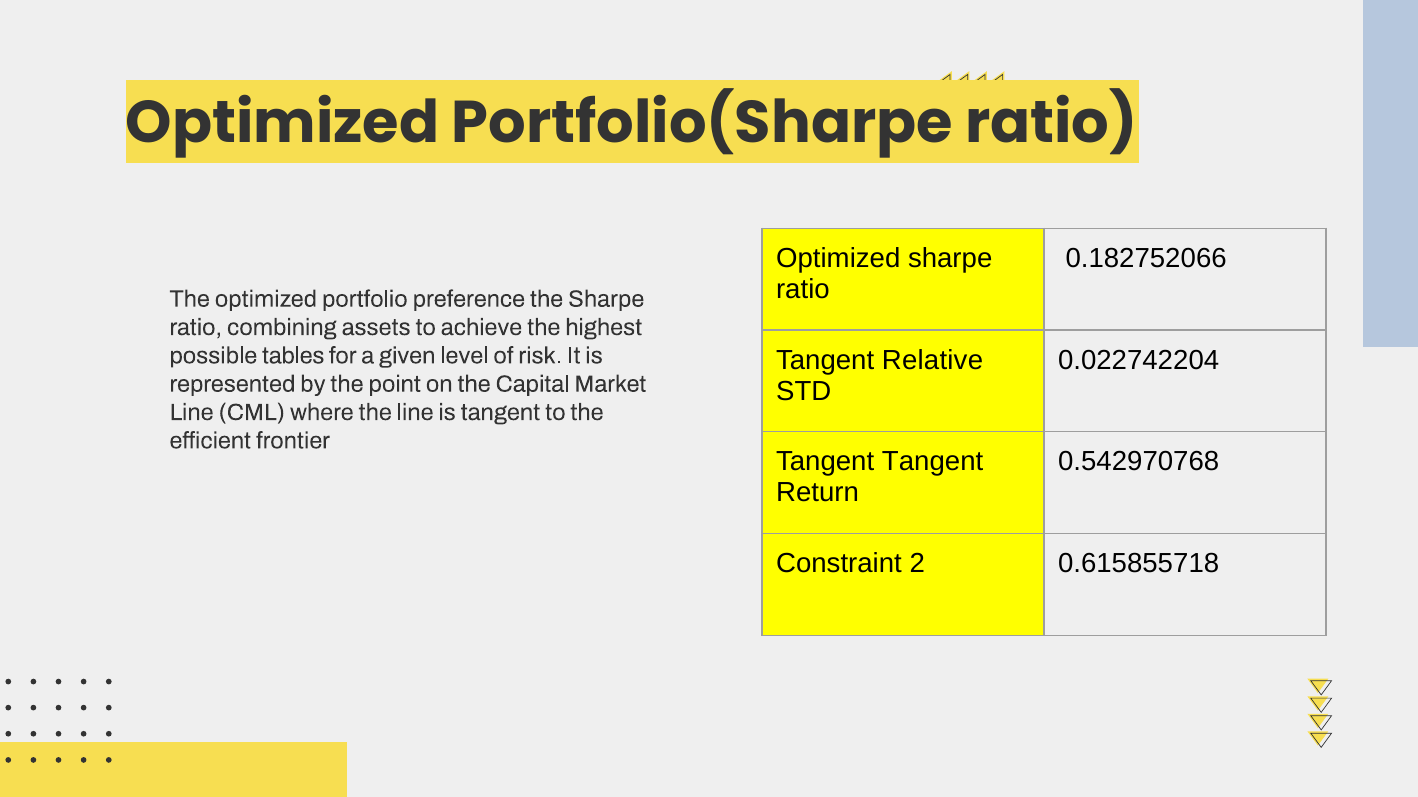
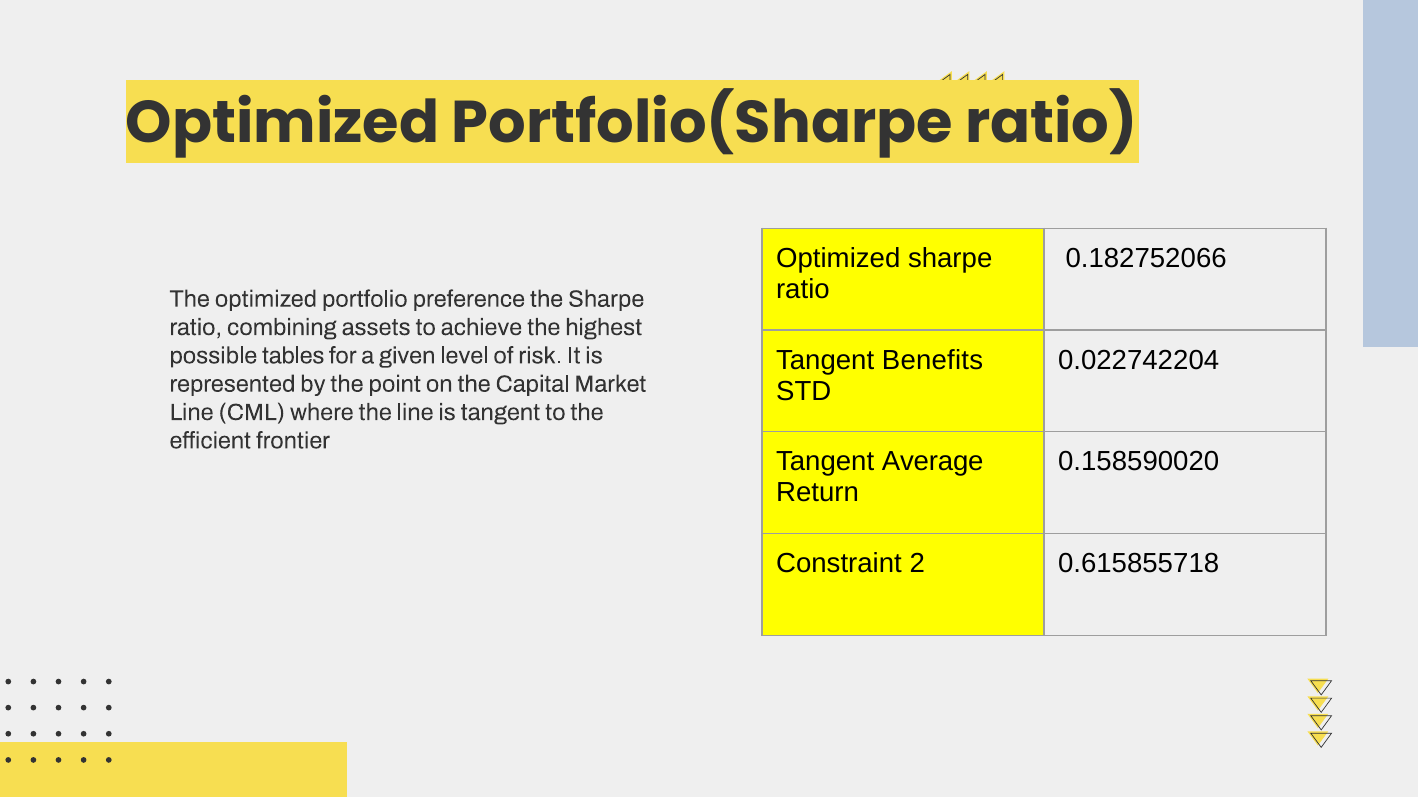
Relative: Relative -> Benefits (933, 360)
Tangent Tangent: Tangent -> Average (933, 462)
0.542970768: 0.542970768 -> 0.158590020 (1139, 462)
